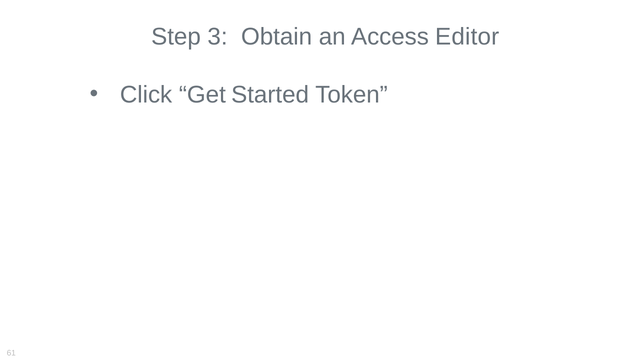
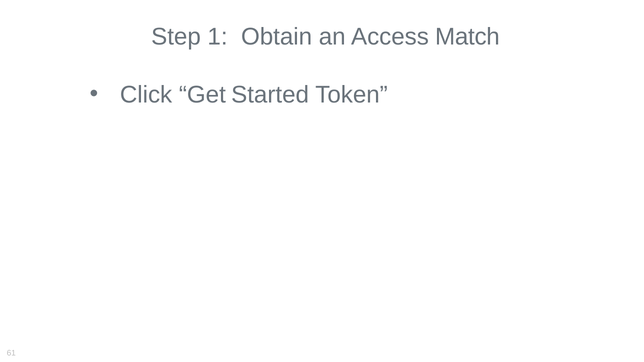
3: 3 -> 1 (218, 37)
Editor: Editor -> Match (467, 37)
